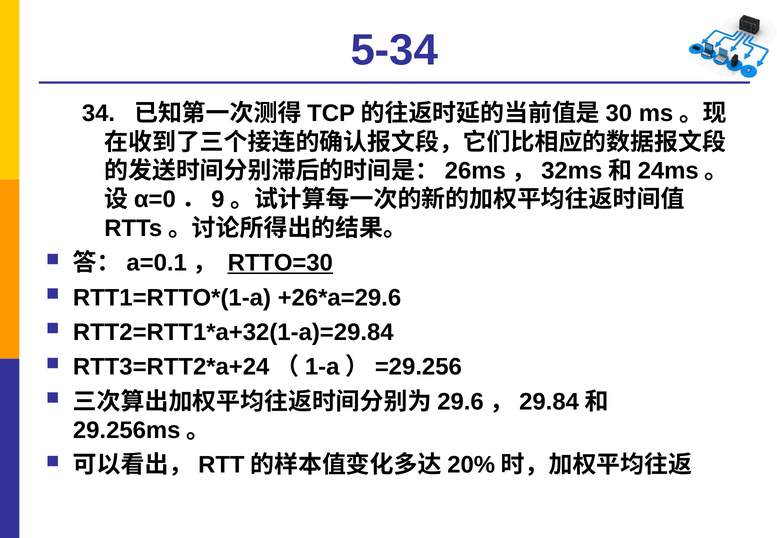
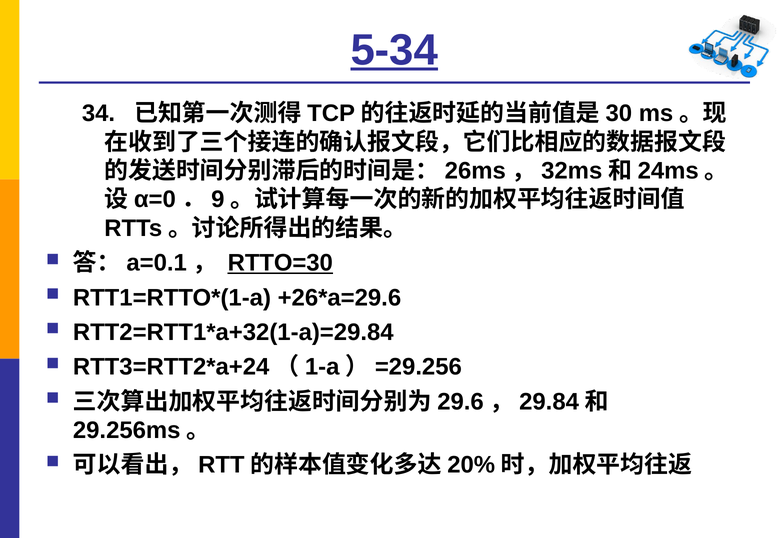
5-34 underline: none -> present (394, 50)
